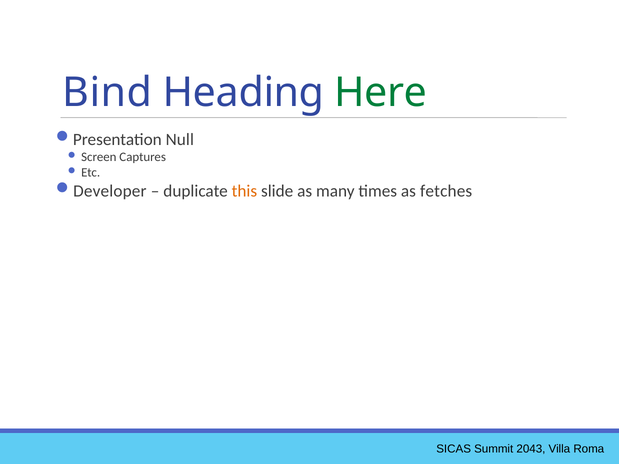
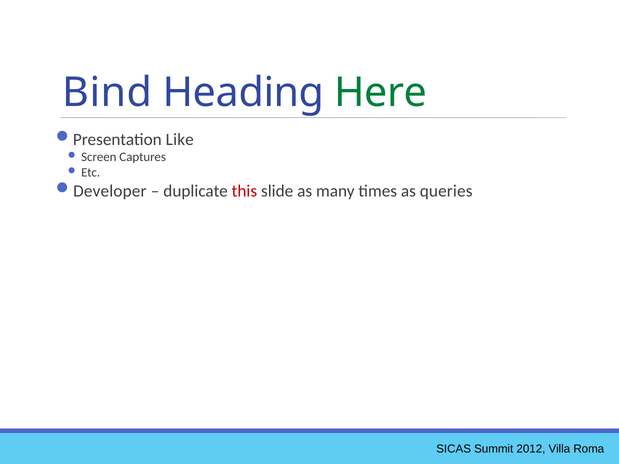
Null: Null -> Like (180, 139)
this colour: orange -> red (244, 191)
fetches: fetches -> queries (446, 191)
2043: 2043 -> 2012 (531, 449)
